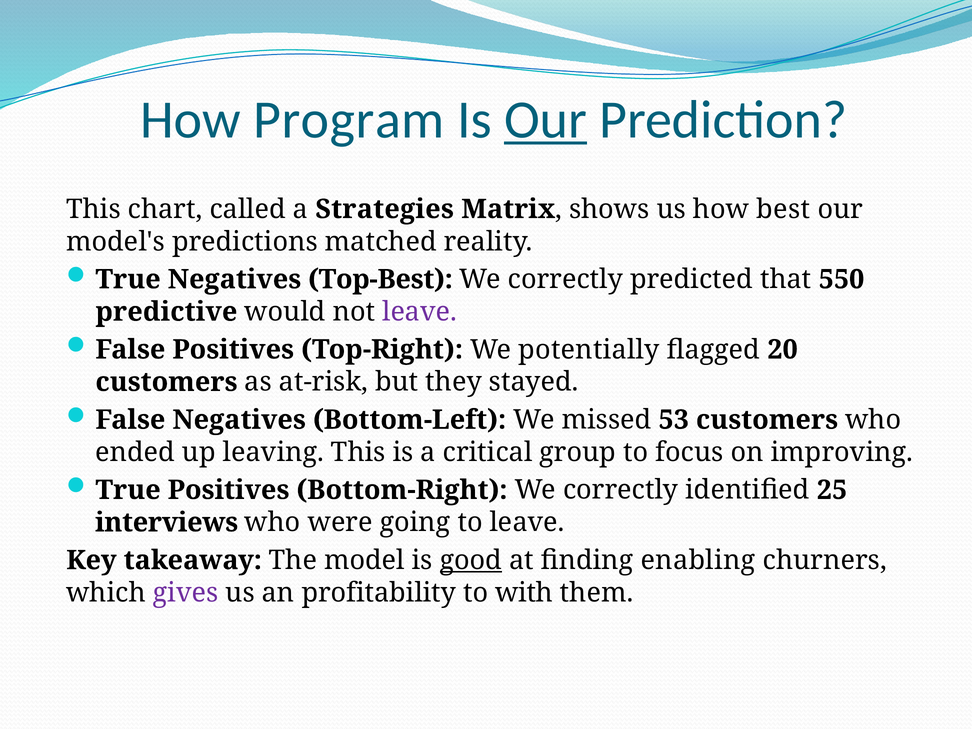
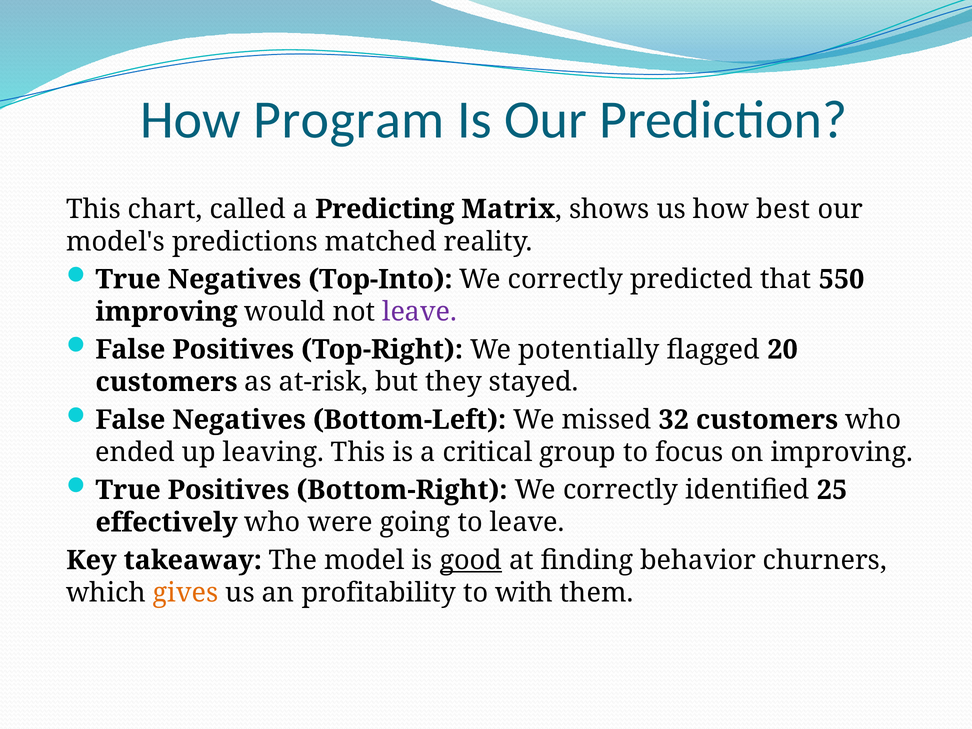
Our underline: present -> none (546, 120)
Strategies: Strategies -> Predicting (385, 209)
Top-Best: Top-Best -> Top-Into (380, 279)
predictive: predictive -> improving (167, 312)
53: 53 -> 32 (674, 420)
interviews: interviews -> effectively (167, 522)
enabling: enabling -> behavior (698, 560)
gives colour: purple -> orange (186, 593)
